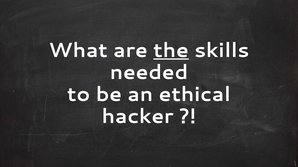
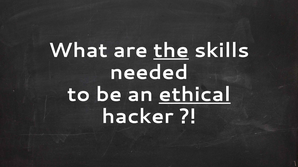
ethical underline: none -> present (195, 95)
